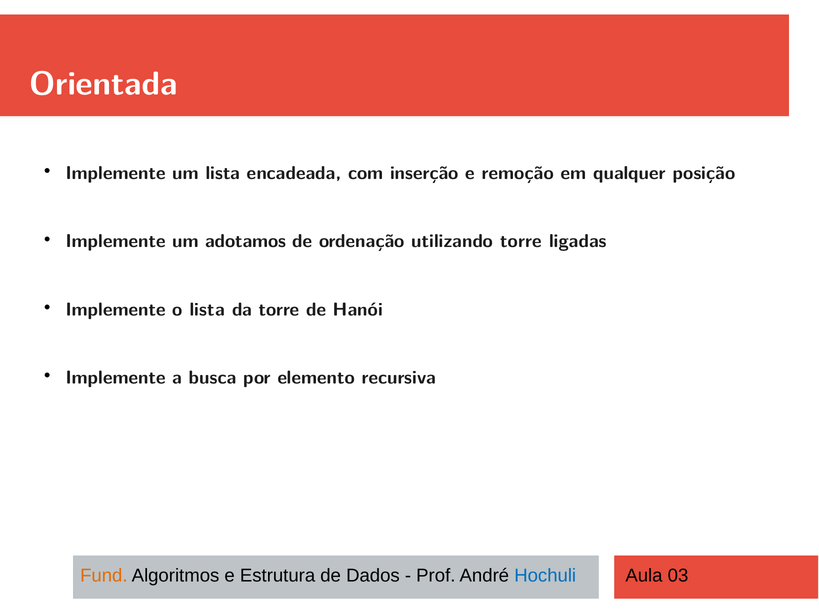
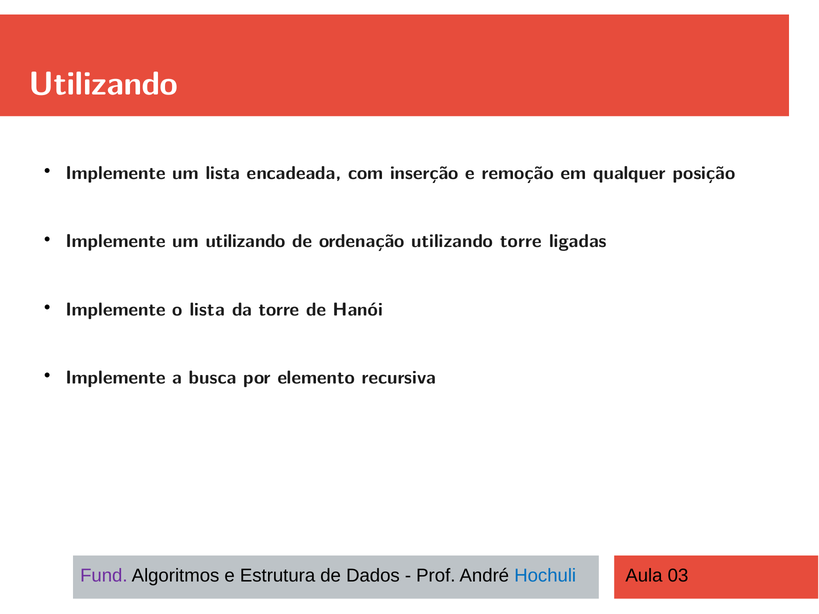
Orientada: Orientada -> Utilizando (103, 84)
um adotamos: adotamos -> utilizando (246, 241)
Fund colour: orange -> purple (104, 576)
